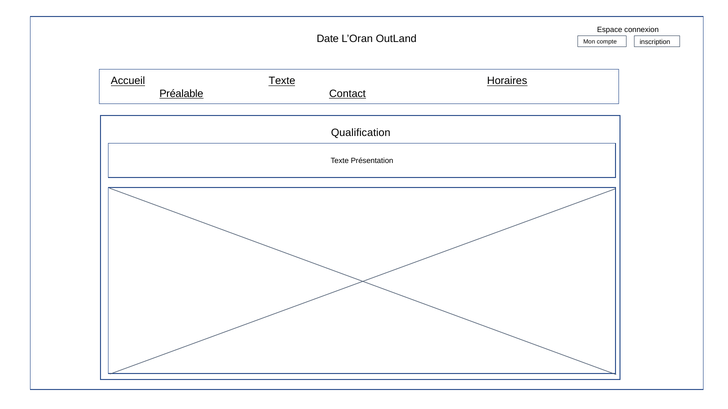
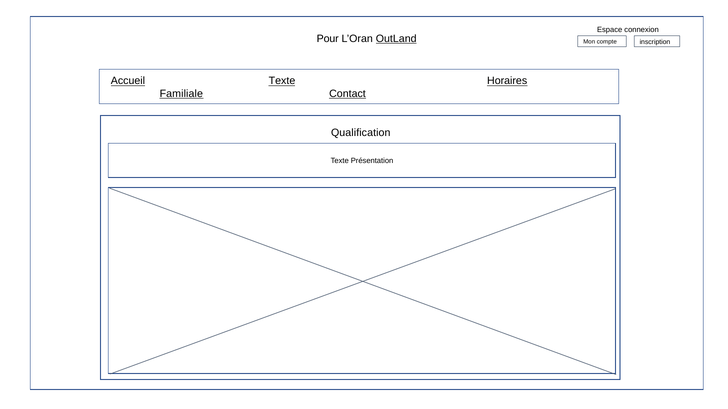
Date: Date -> Pour (328, 39)
OutLand underline: none -> present (396, 39)
Préalable: Préalable -> Familiale (181, 94)
